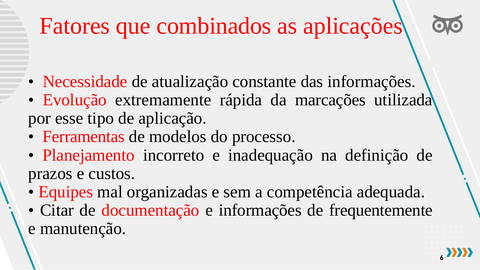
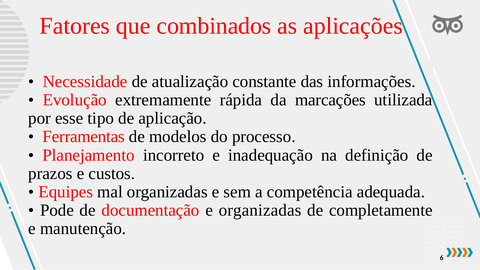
Citar: Citar -> Pode (57, 210)
e informações: informações -> organizadas (260, 210)
frequentemente: frequentemente -> completamente (381, 210)
